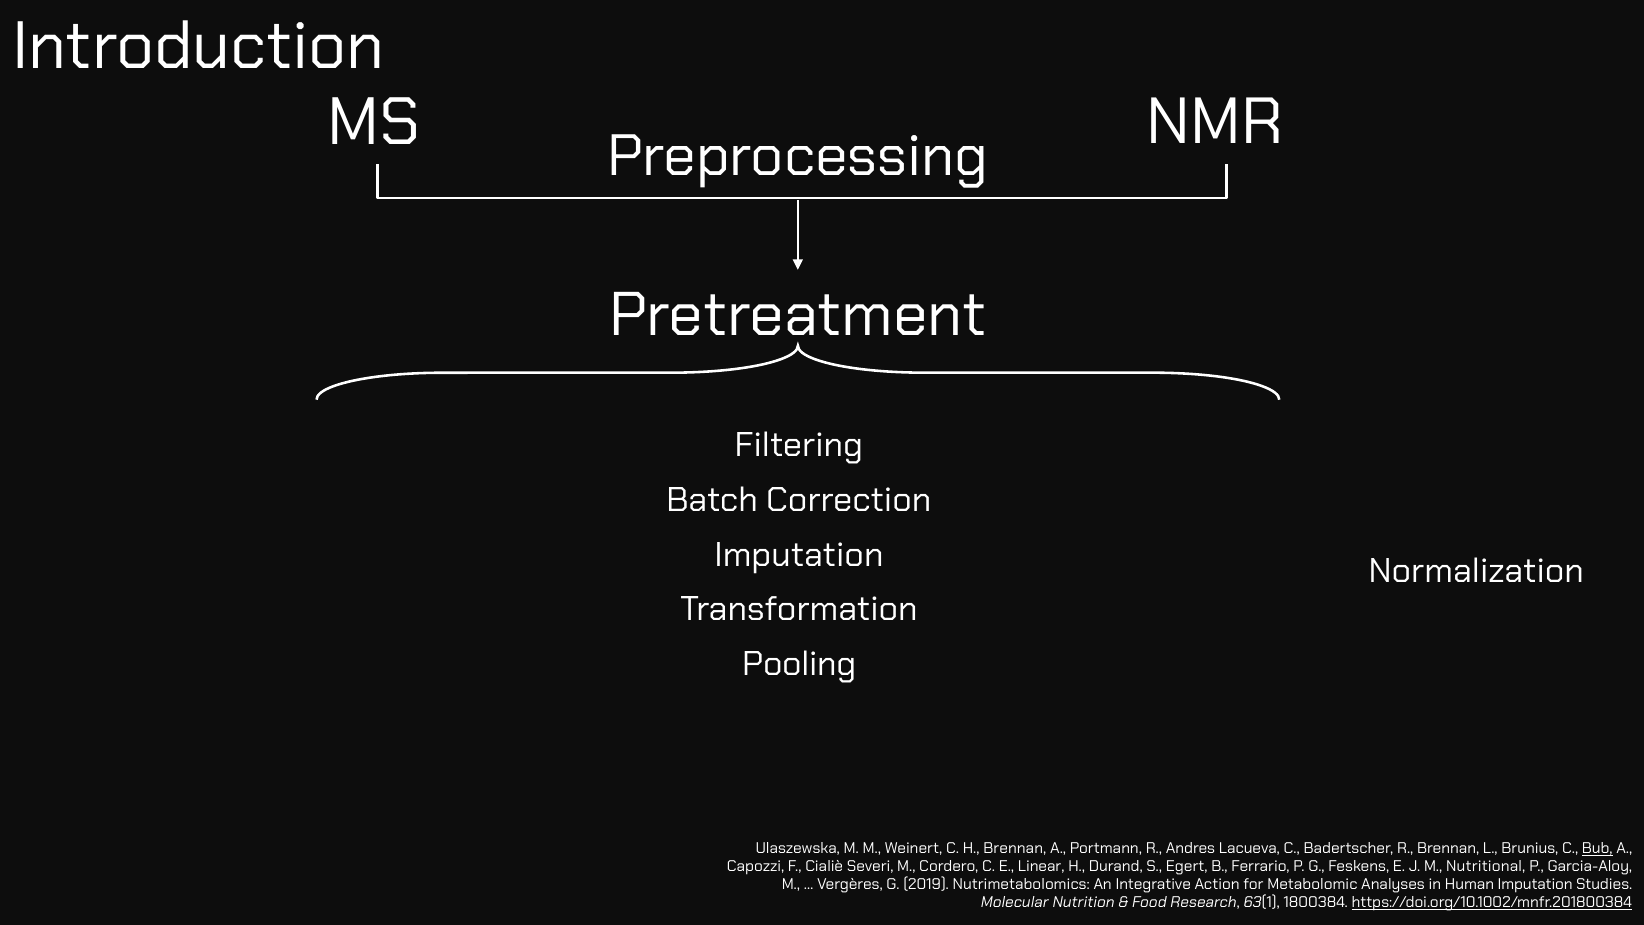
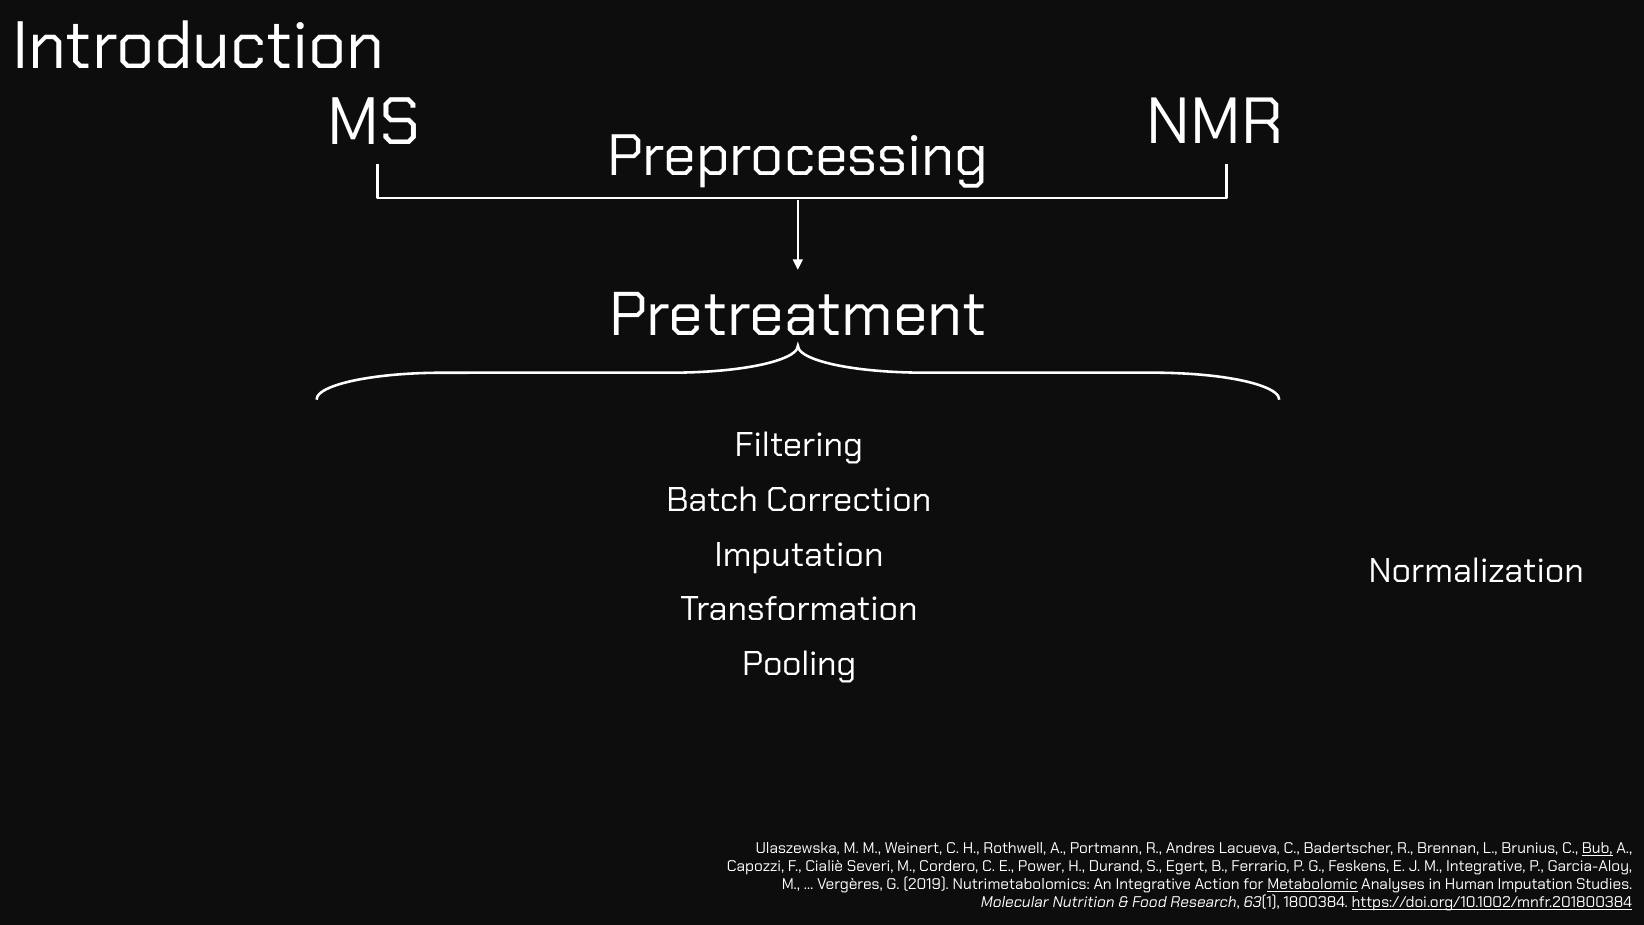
H Brennan: Brennan -> Rothwell (1015, 849)
Linear: Linear -> Power (1041, 867)
M Nutritional: Nutritional -> Integrative (1486, 867)
Metabolomic underline: none -> present (1312, 885)
